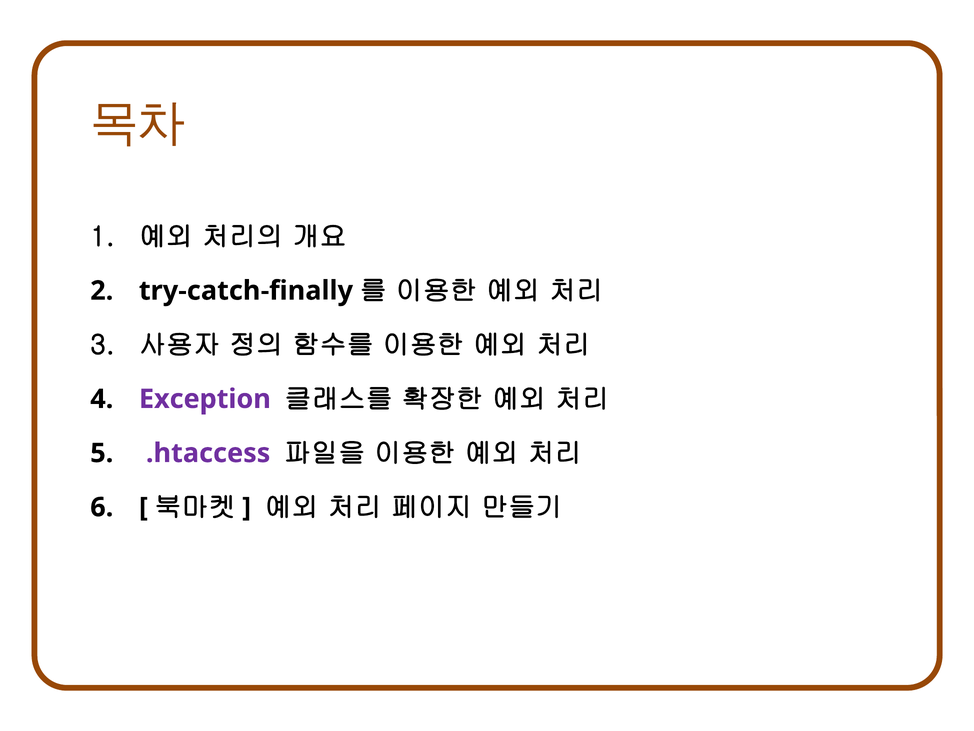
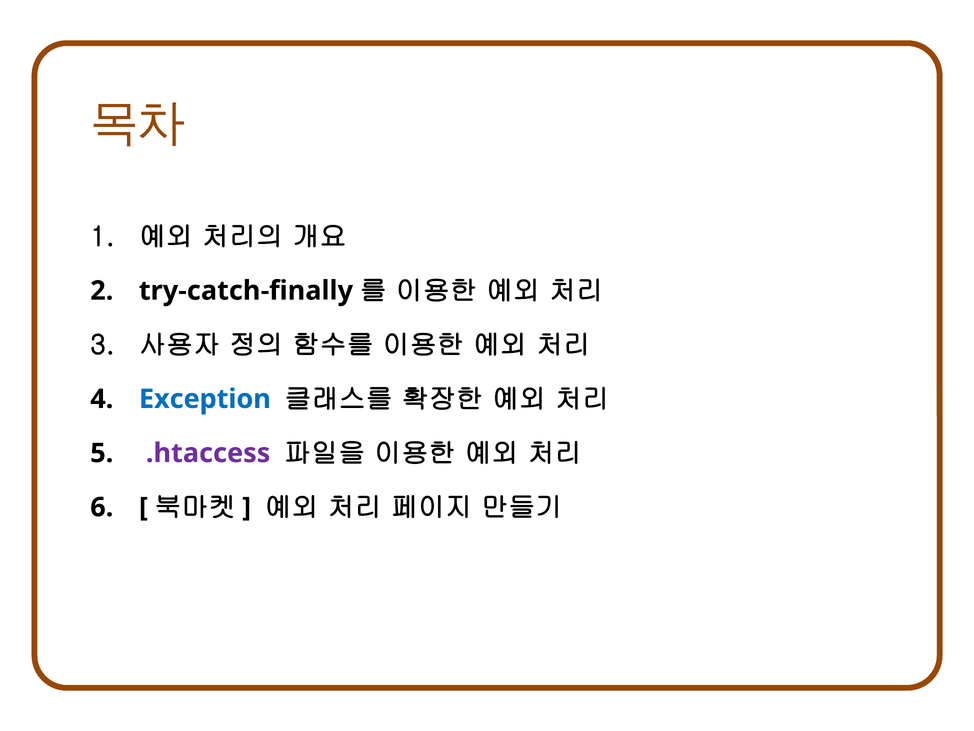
Exception colour: purple -> blue (205, 399)
